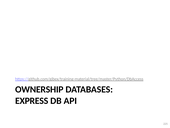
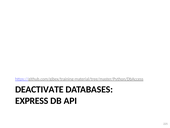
OWNERSHIP: OWNERSHIP -> DEACTIVATE (39, 89)
